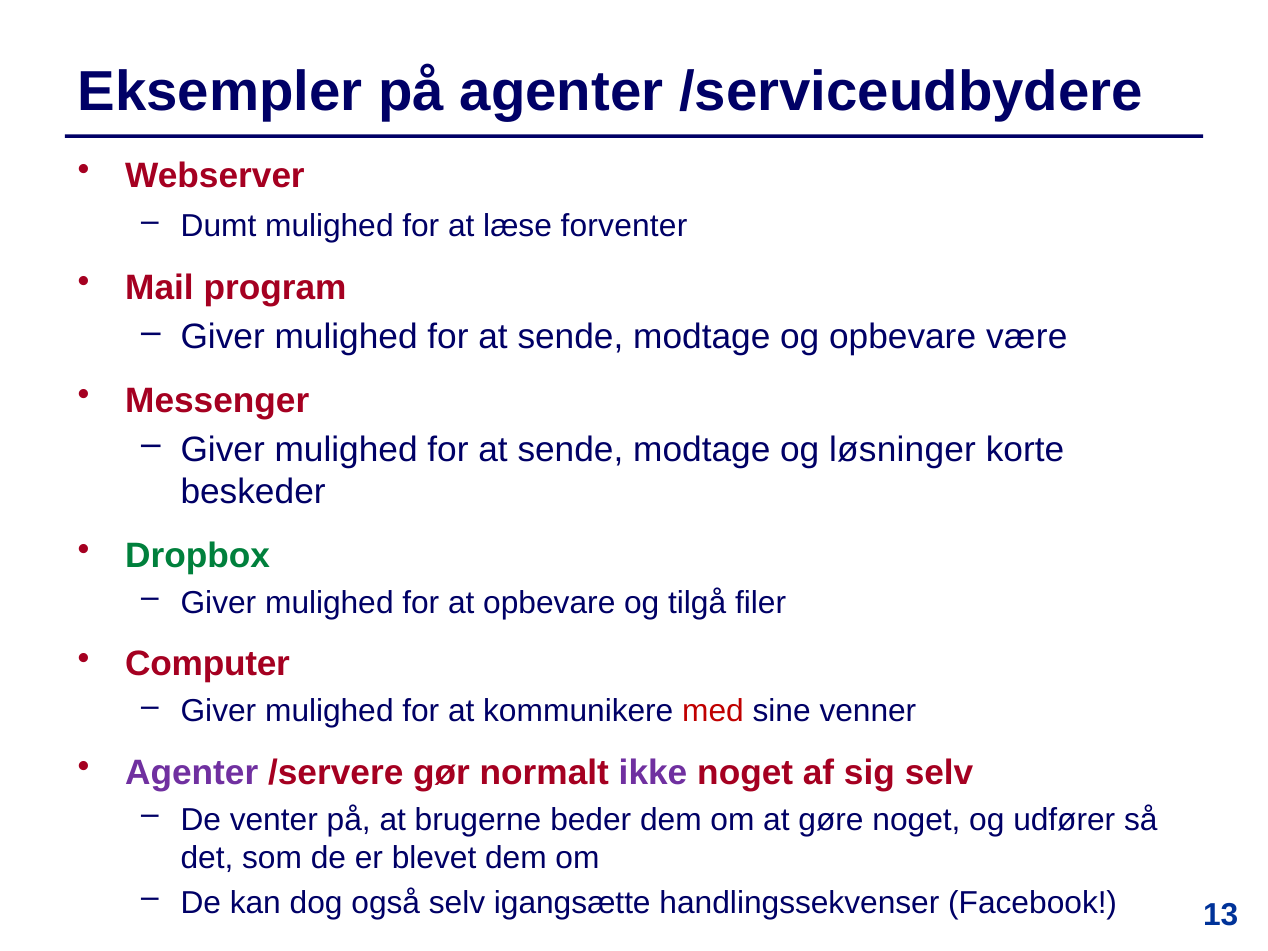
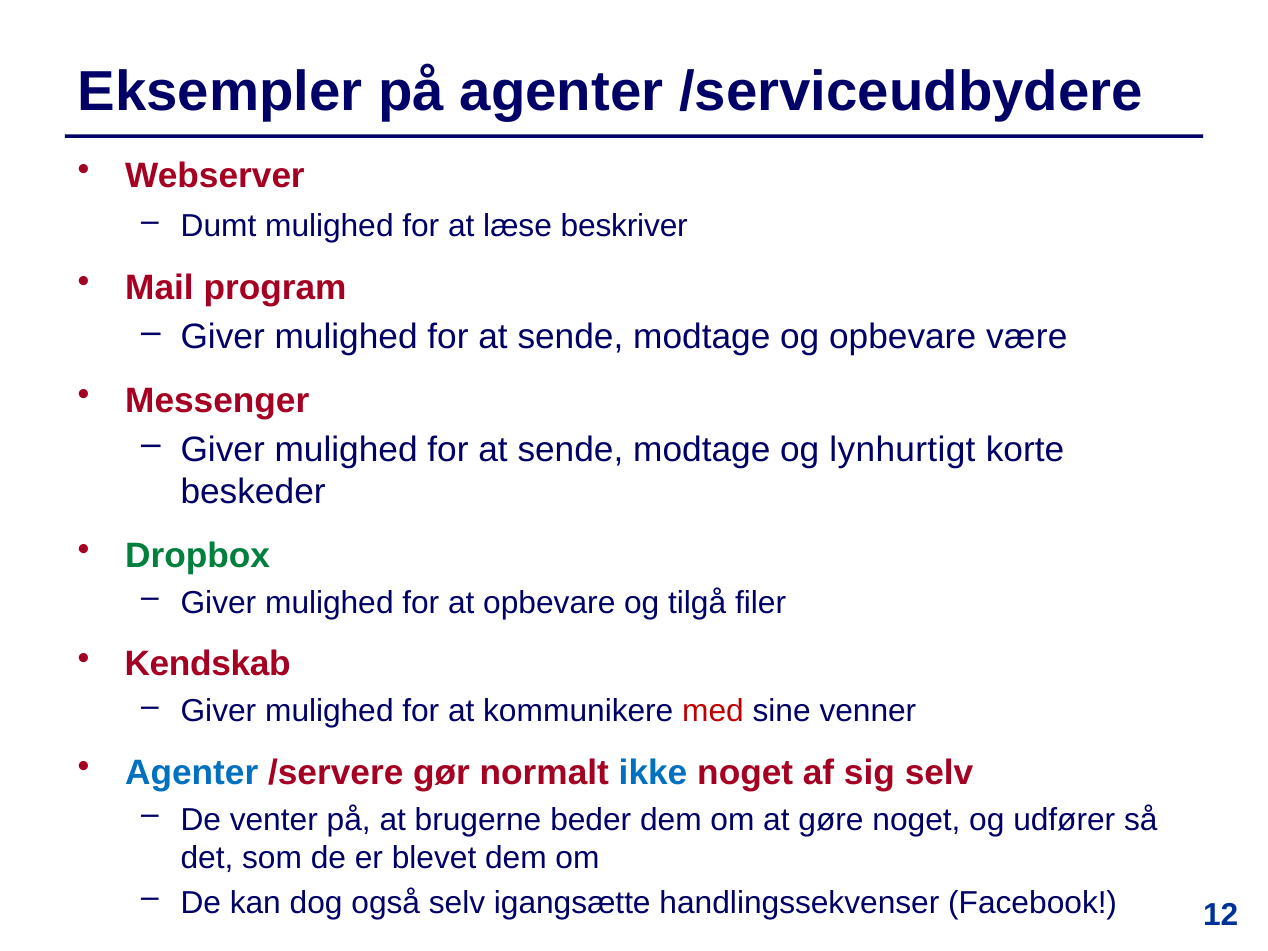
forventer: forventer -> beskriver (624, 226)
løsninger: løsninger -> lynhurtigt (902, 450)
Computer: Computer -> Kendskab (208, 664)
Agenter colour: purple -> blue (192, 773)
ikke colour: purple -> blue (653, 773)
13: 13 -> 12 (1221, 915)
